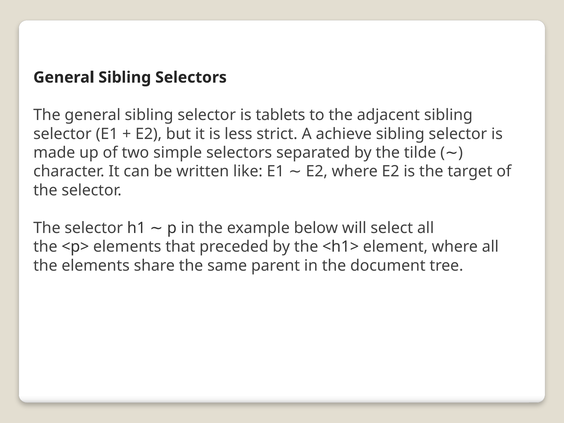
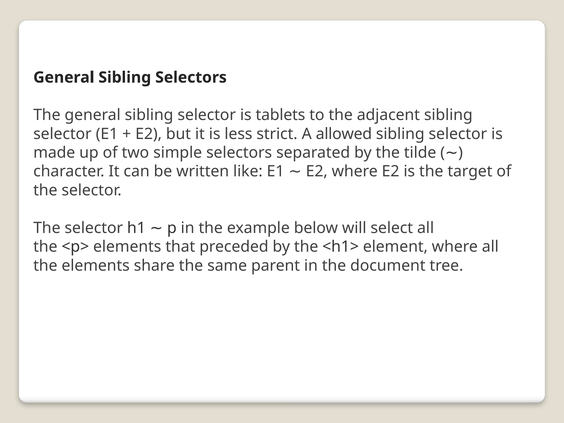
achieve: achieve -> allowed (344, 134)
